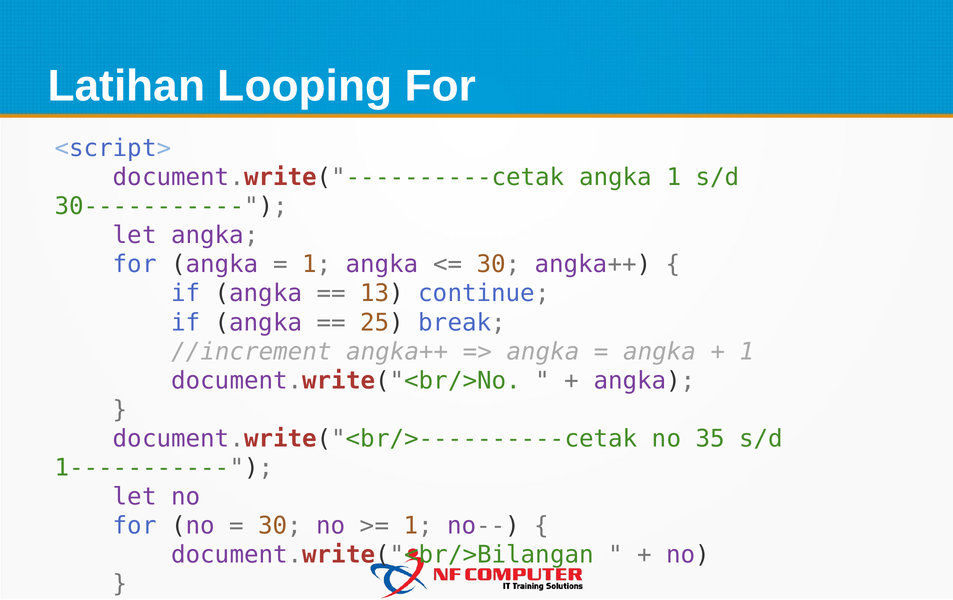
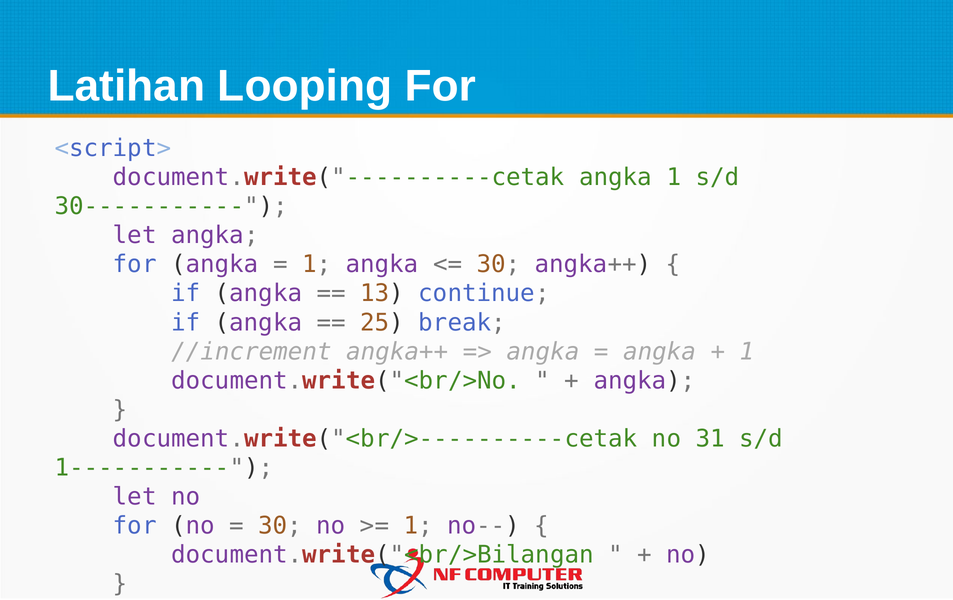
35: 35 -> 31 (710, 439)
